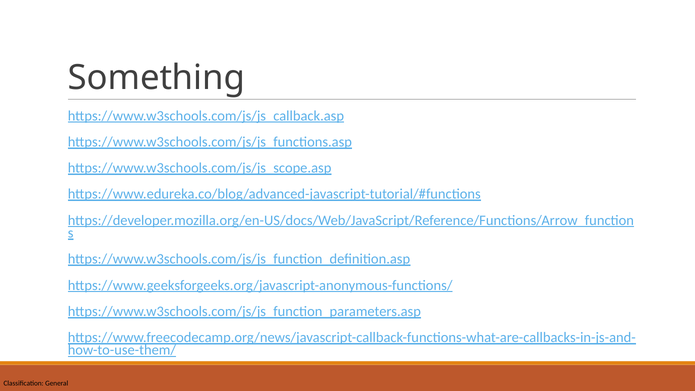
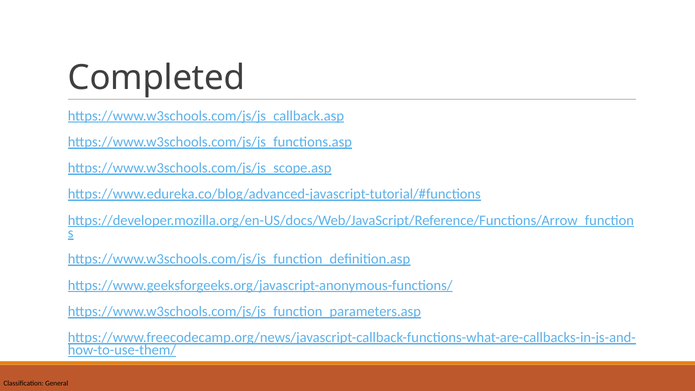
Something: Something -> Completed (156, 78)
